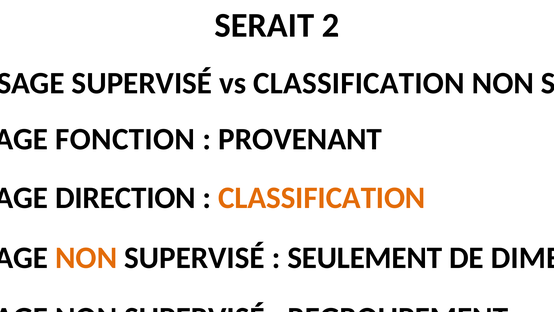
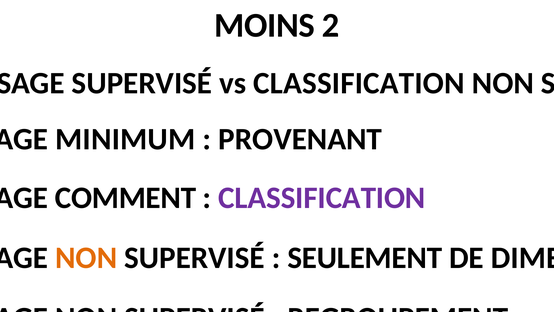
SERAIT: SERAIT -> MOINS (264, 25)
FONCTION: FONCTION -> MINIMUM (125, 139)
DIRECTION: DIRECTION -> COMMENT (126, 197)
CLASSIFICATION colour: orange -> purple (322, 197)
